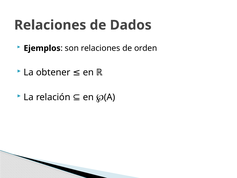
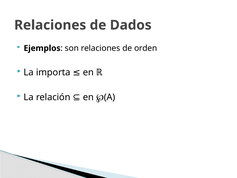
obtener: obtener -> importa (53, 72)
